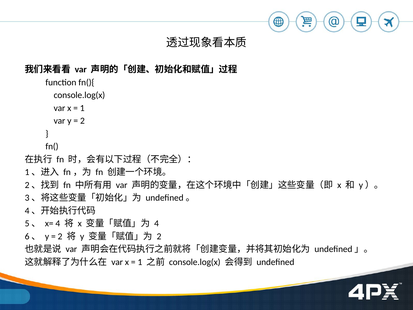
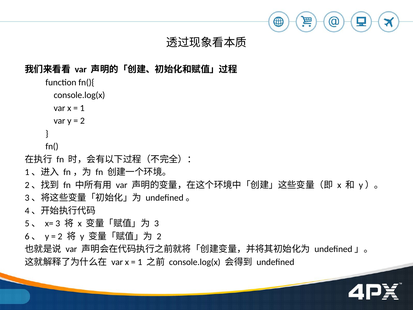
x= 4: 4 -> 3 (58, 223)
4: 4 -> 3 (157, 223)
